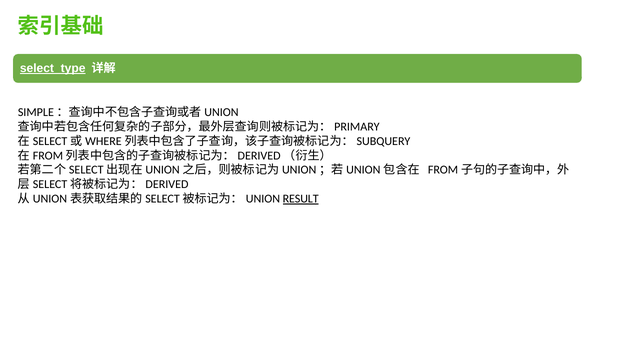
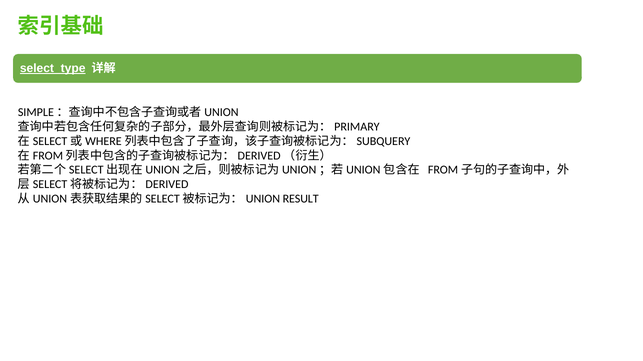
RESULT underline: present -> none (301, 199)
